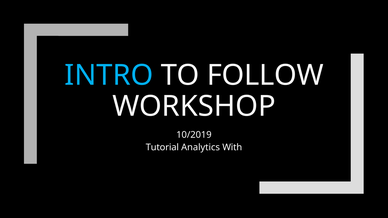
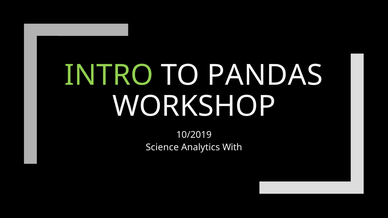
INTRO colour: light blue -> light green (109, 75)
FOLLOW: FOLLOW -> PANDAS (265, 75)
Tutorial: Tutorial -> Science (162, 147)
